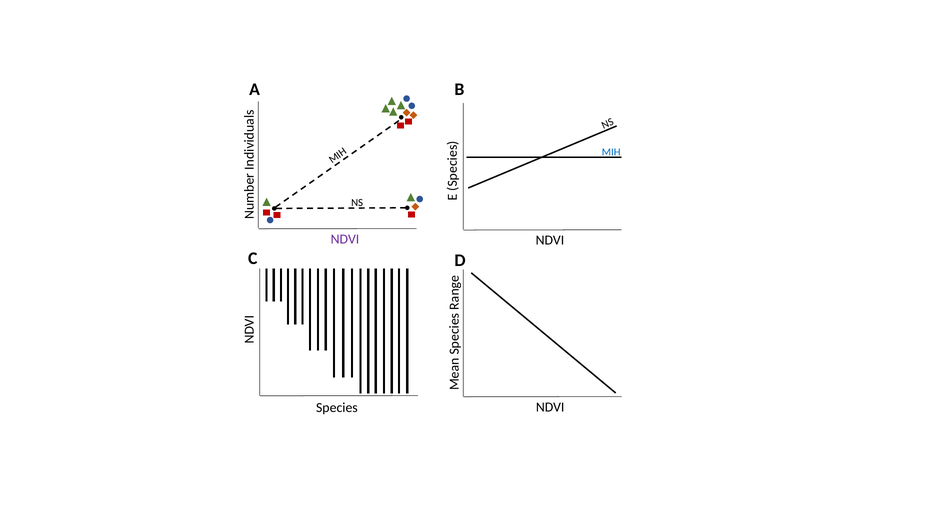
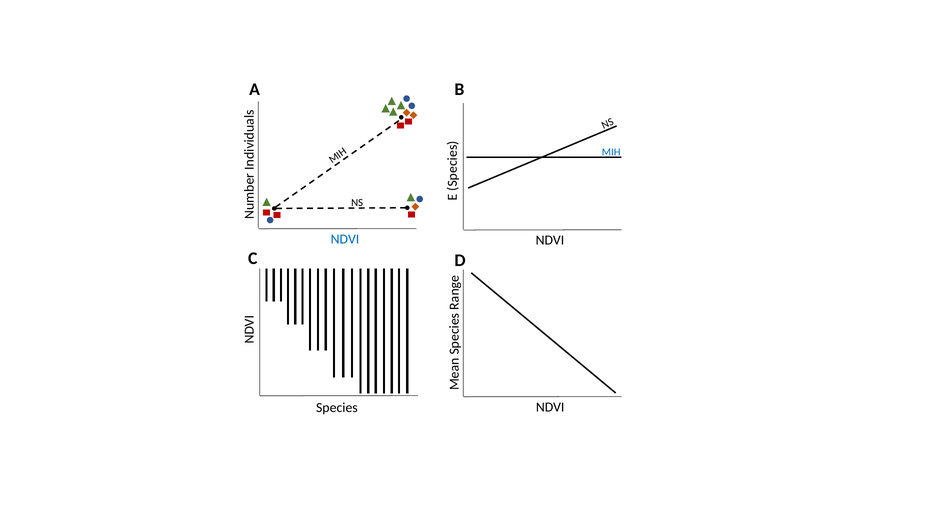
NDVI colour: purple -> blue (345, 239)
